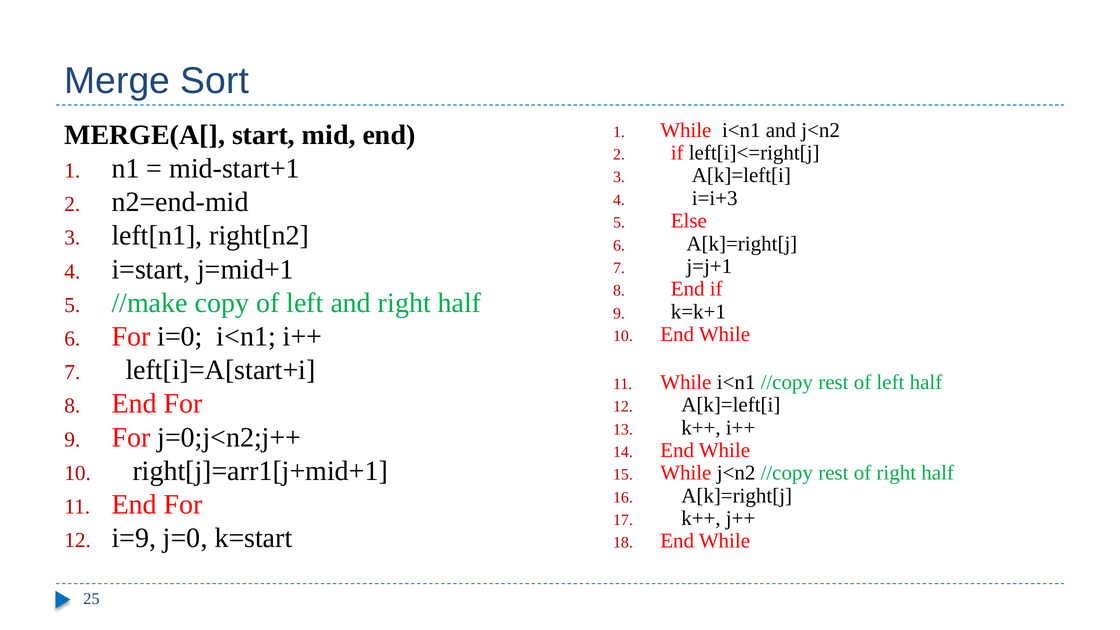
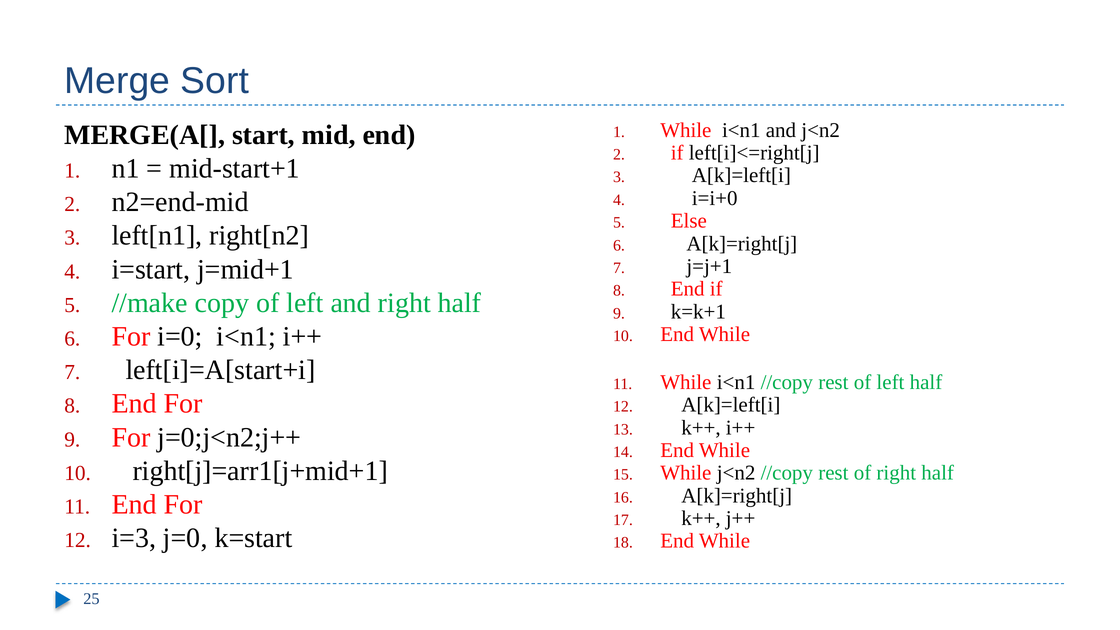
i=i+3: i=i+3 -> i=i+0 (715, 198)
i=9: i=9 -> i=3 (134, 538)
